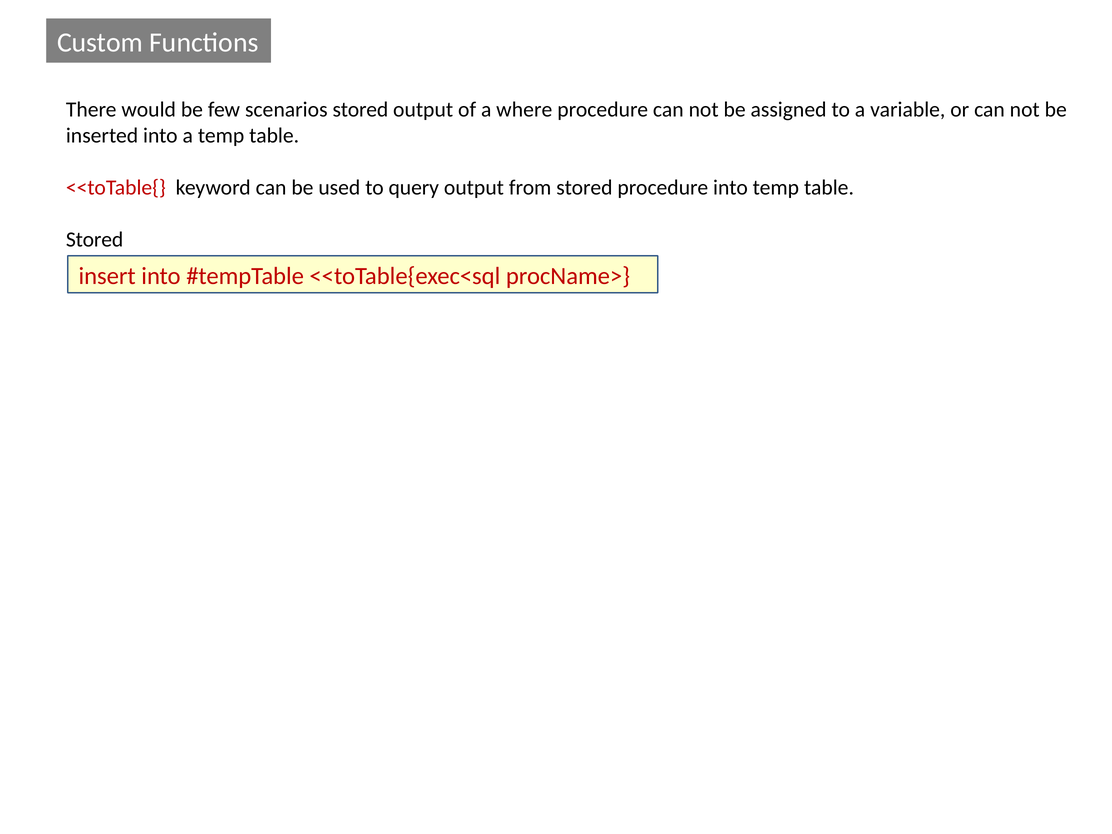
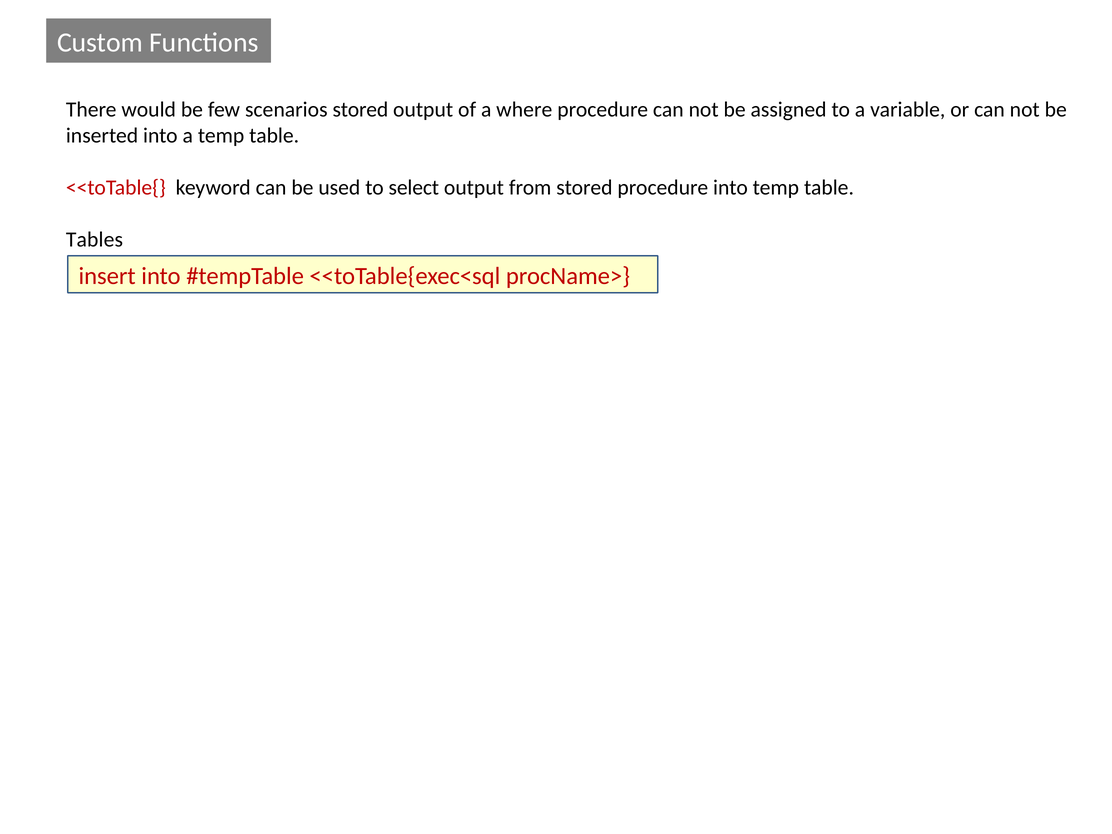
query: query -> select (414, 188)
Stored: Stored -> Tables (94, 240)
